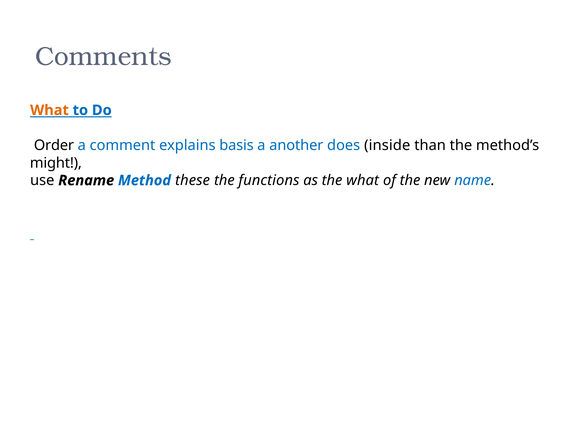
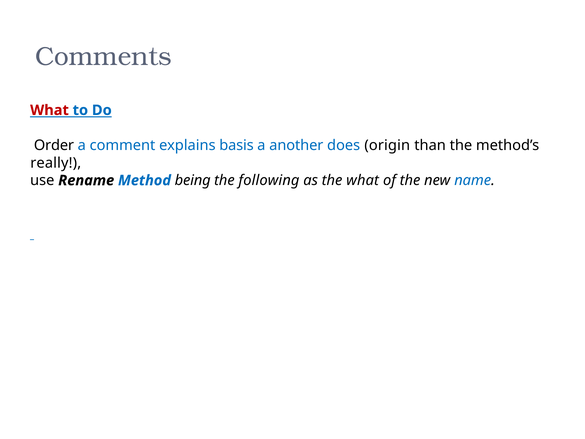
What colour: orange -> red (49, 110)
inside: inside -> origin (387, 145)
might: might -> really (56, 163)
these: these -> being (193, 180)
functions: functions -> following (269, 180)
